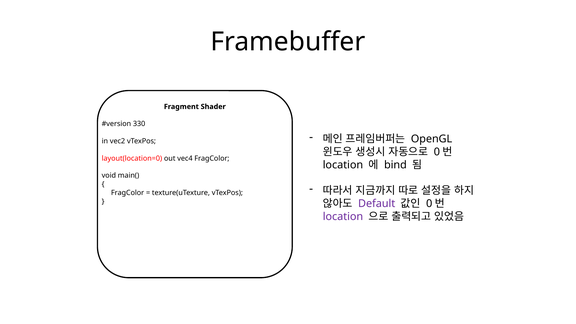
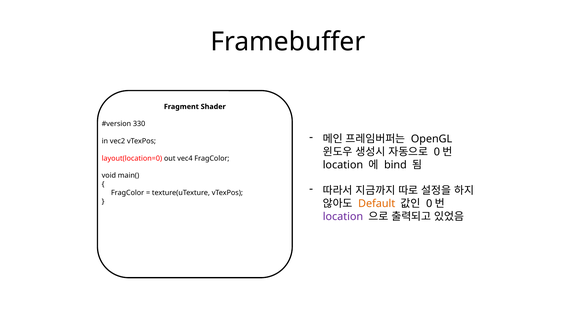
Default colour: purple -> orange (377, 204)
